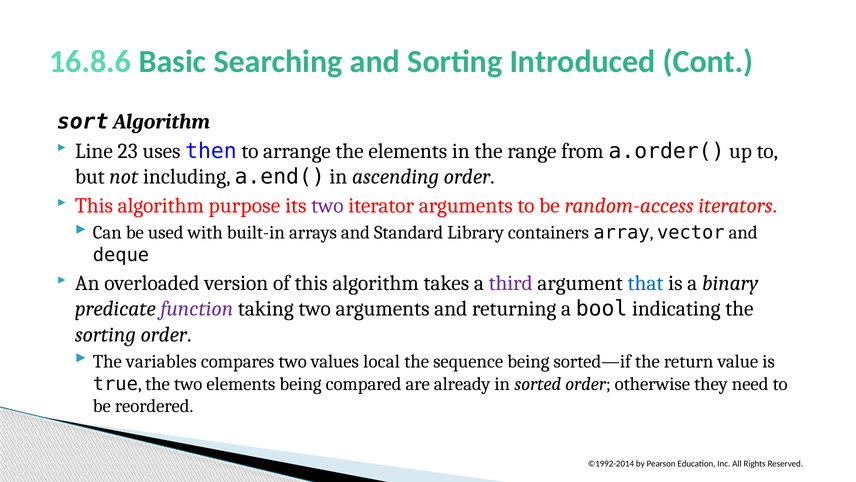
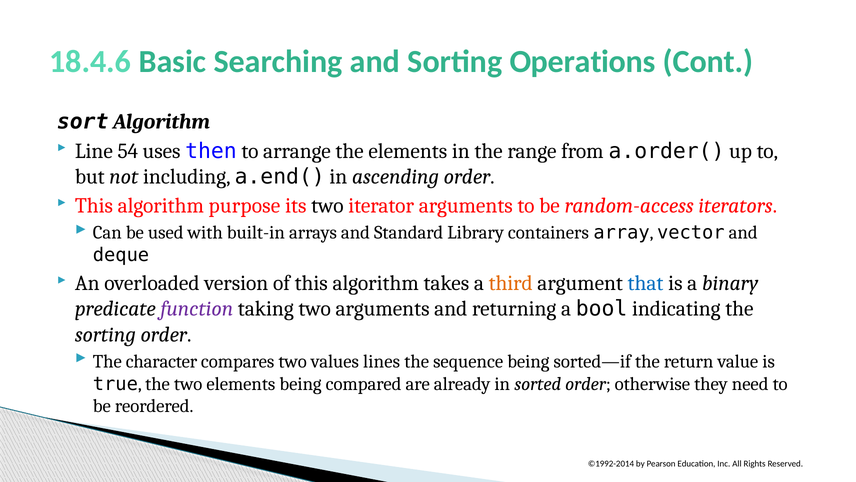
16.8.6: 16.8.6 -> 18.4.6 (90, 62)
Introduced: Introduced -> Operations (583, 62)
23: 23 -> 54 (128, 151)
two colour: purple -> black (327, 206)
third colour: purple -> orange (511, 283)
variables: variables -> character (161, 361)
local: local -> lines (382, 361)
